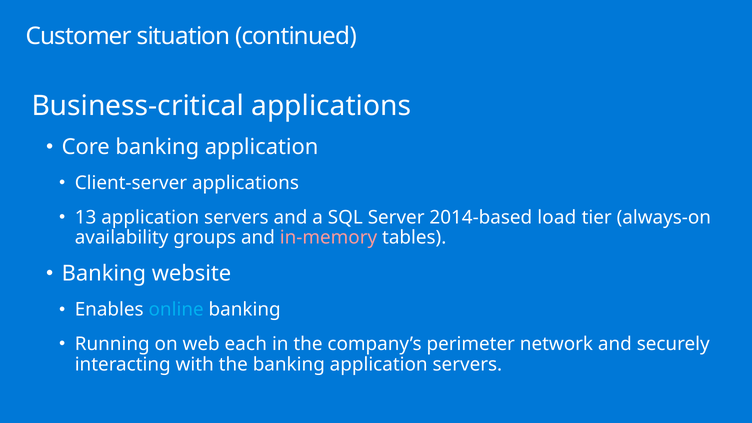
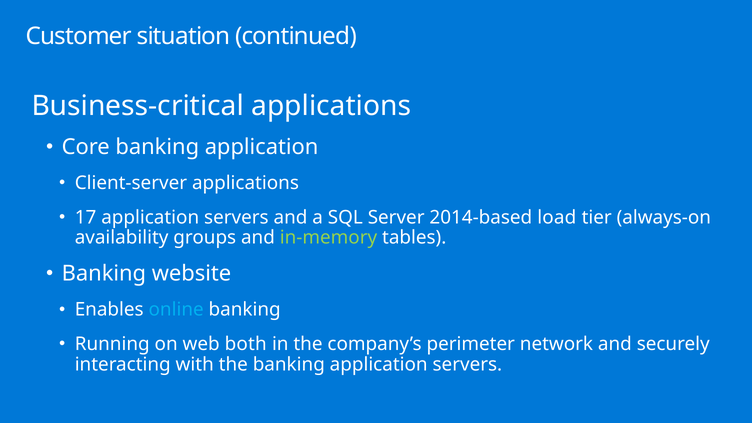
13: 13 -> 17 (86, 217)
in-memory colour: pink -> light green (329, 238)
each: each -> both (246, 344)
